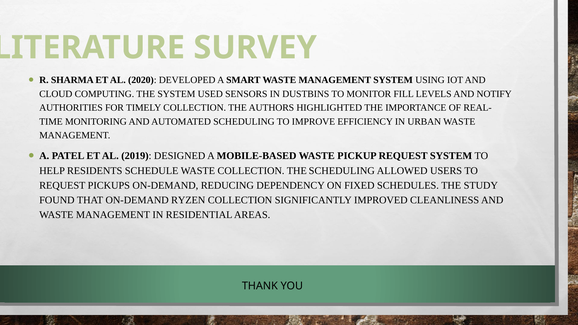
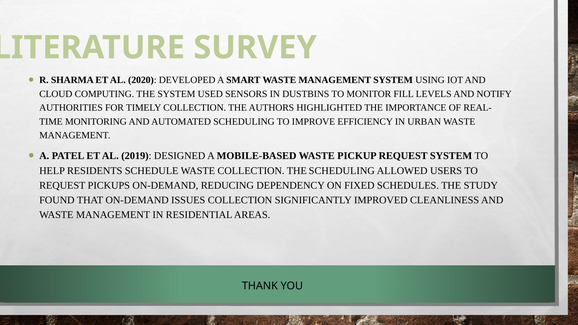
RYZEN: RYZEN -> ISSUES (188, 200)
